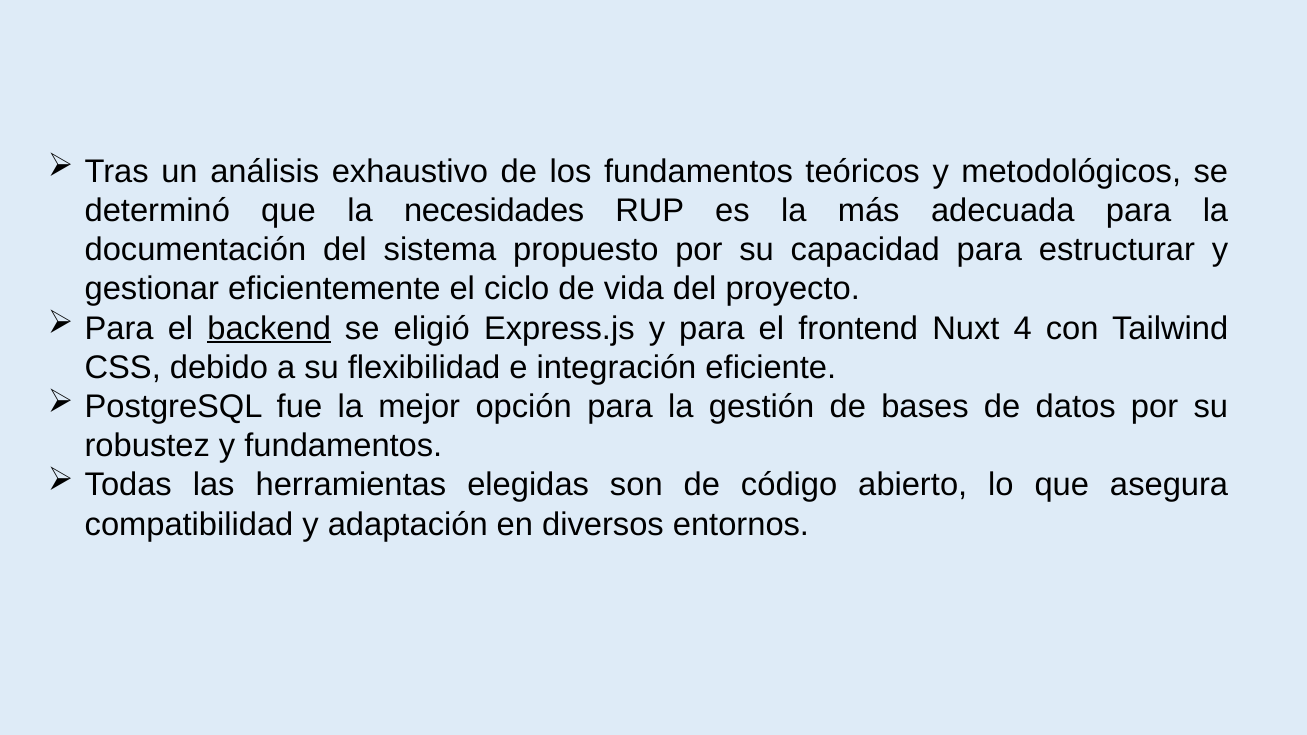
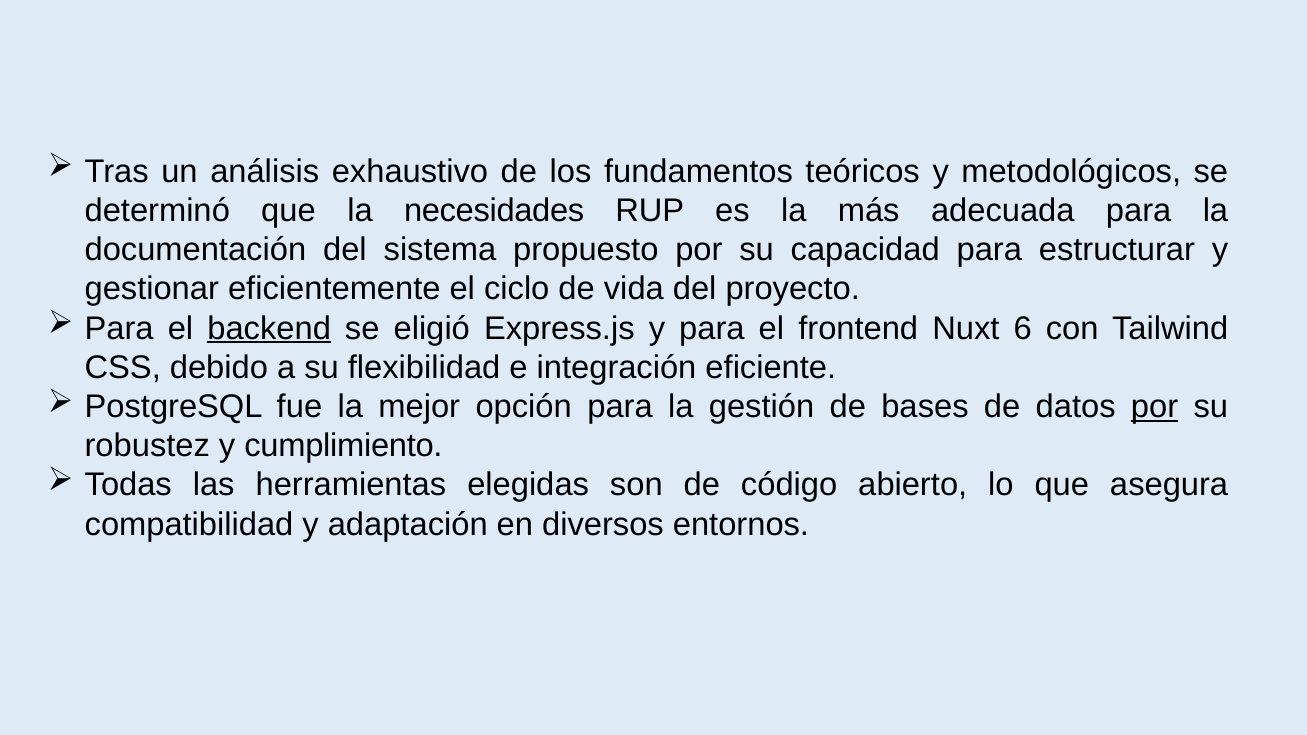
4: 4 -> 6 (1023, 328)
por underline: none -> present (1155, 407)
y fundamentos: fundamentos -> cumplimiento (343, 446)
